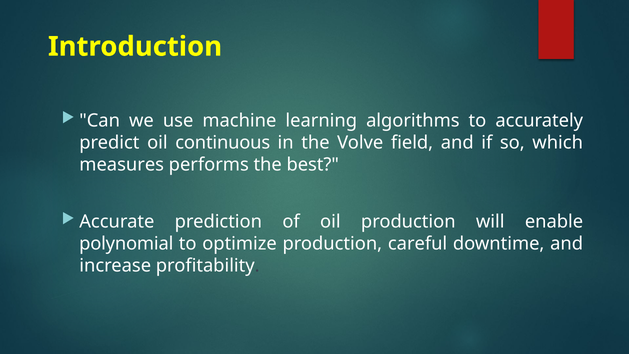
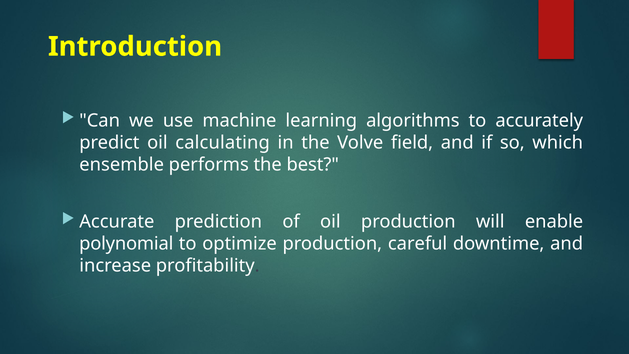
continuous: continuous -> calculating (223, 143)
measures: measures -> ensemble (122, 164)
